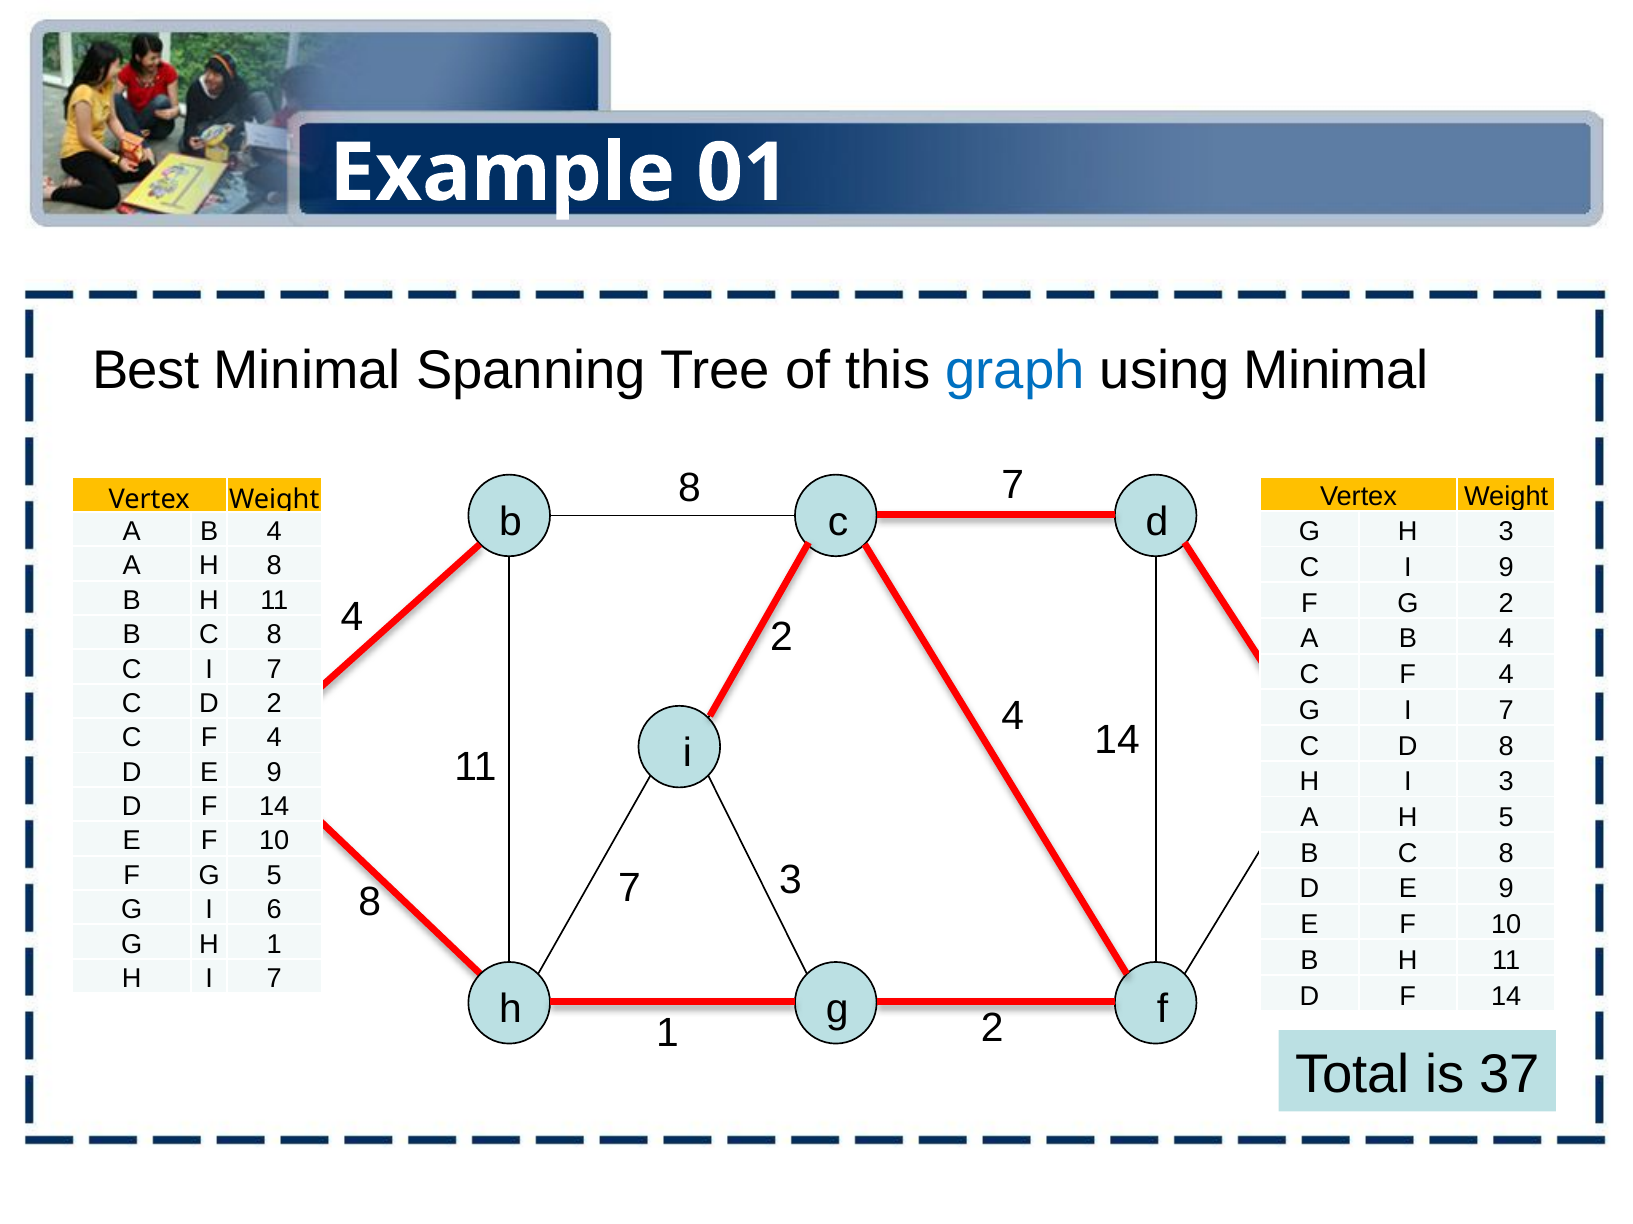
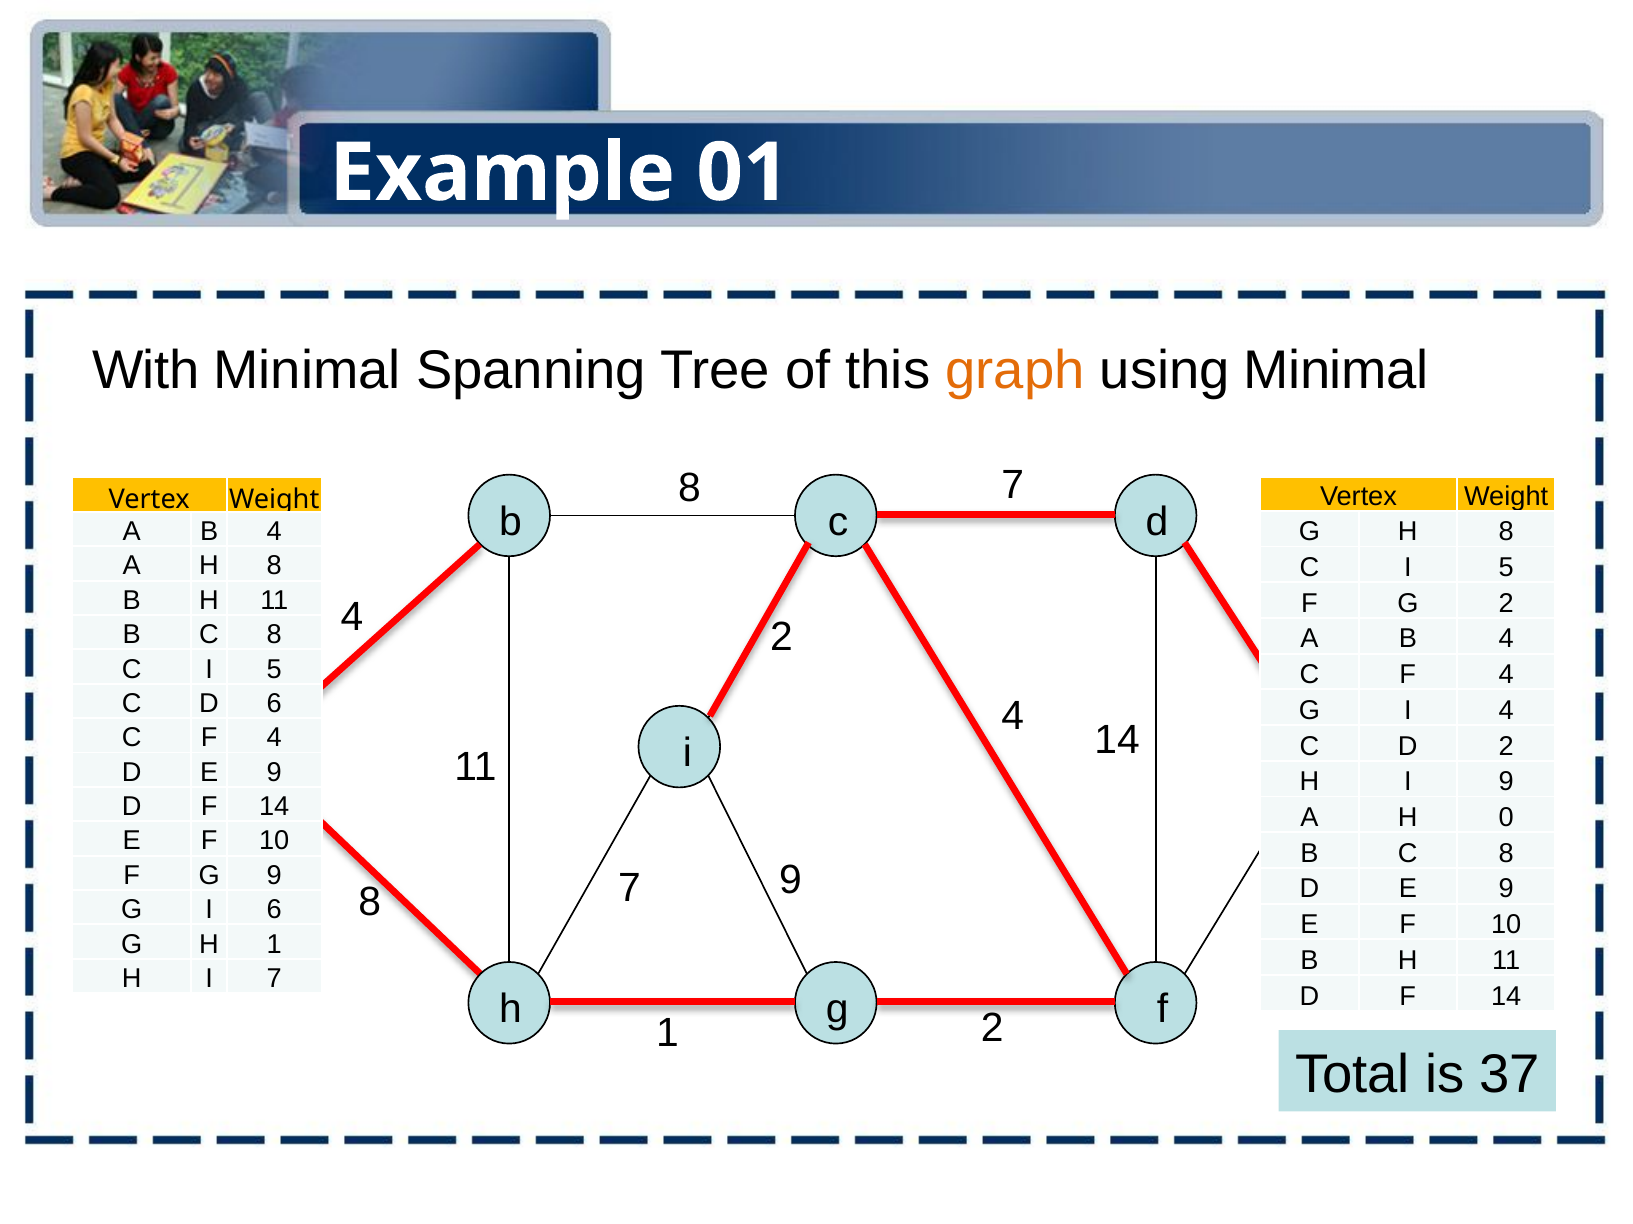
Best: Best -> With (146, 371)
graph colour: blue -> orange (1015, 371)
G H 3: 3 -> 8 (1506, 532)
9: 9 -> 5 (1506, 568)
7: 7 -> 5 (274, 669)
D 2: 2 -> 6 (274, 704)
G I 7: 7 -> 4 (1506, 711)
D 8: 8 -> 2 (1506, 747)
I 3: 3 -> 9 (1506, 782)
H 5: 5 -> 0 (1506, 818)
G 5: 5 -> 9 (274, 876)
7 3: 3 -> 9 (790, 881)
